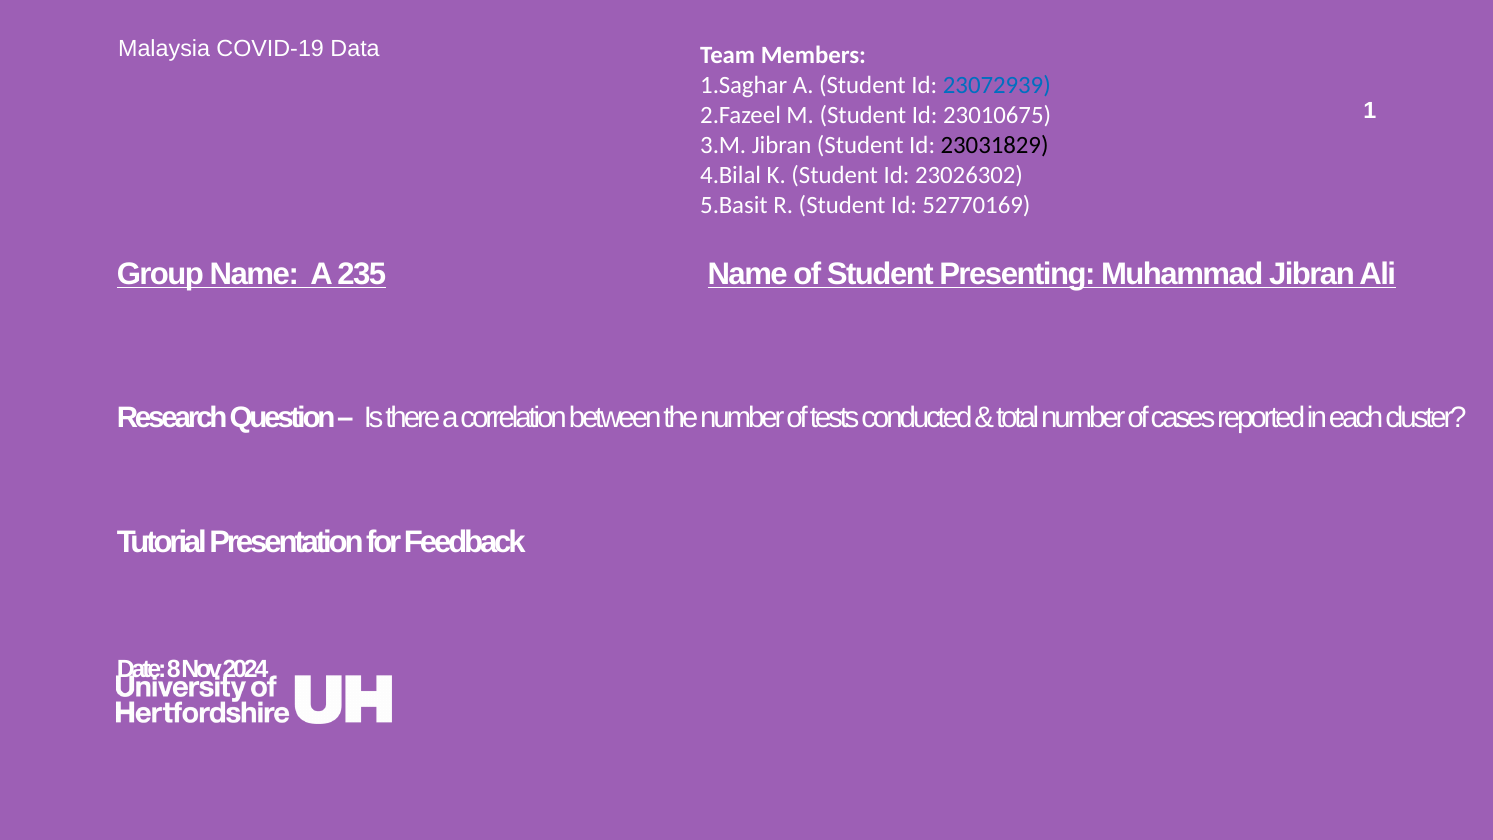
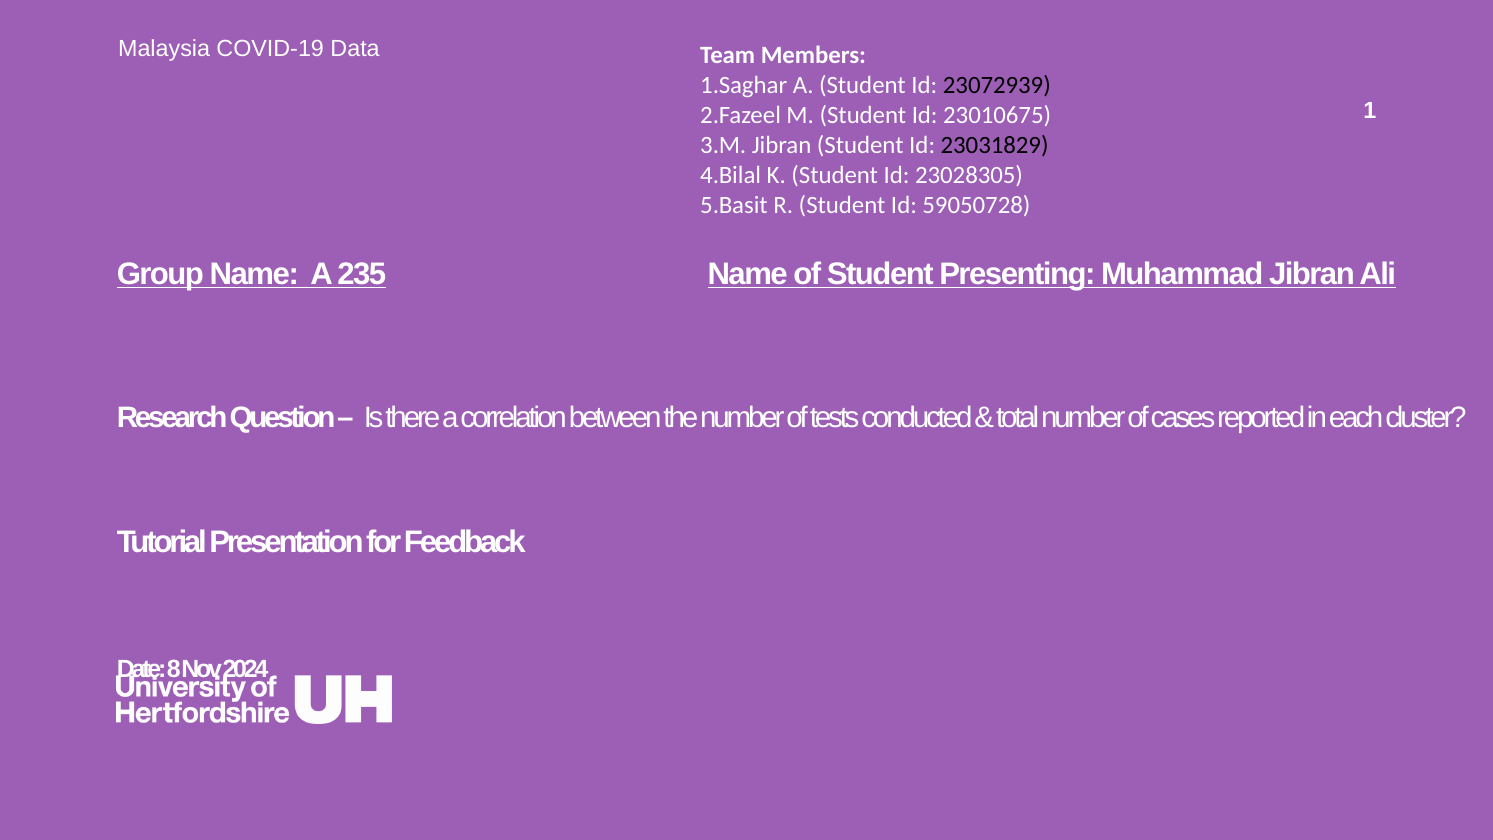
23072939 colour: blue -> black (997, 86)
23026302: 23026302 -> 23028305 (969, 175)
52770169: 52770169 -> 59050728 (976, 205)
